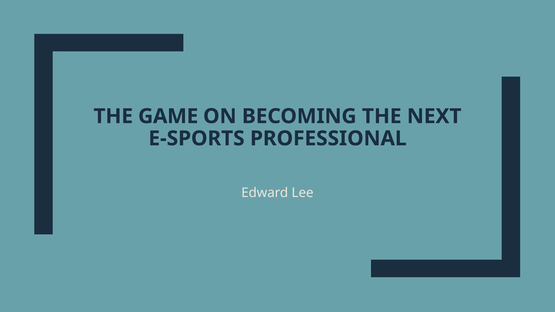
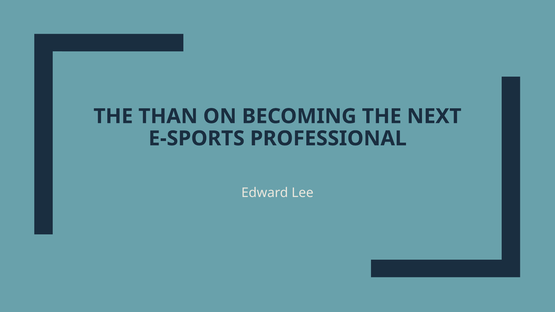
GAME: GAME -> THAN (168, 116)
